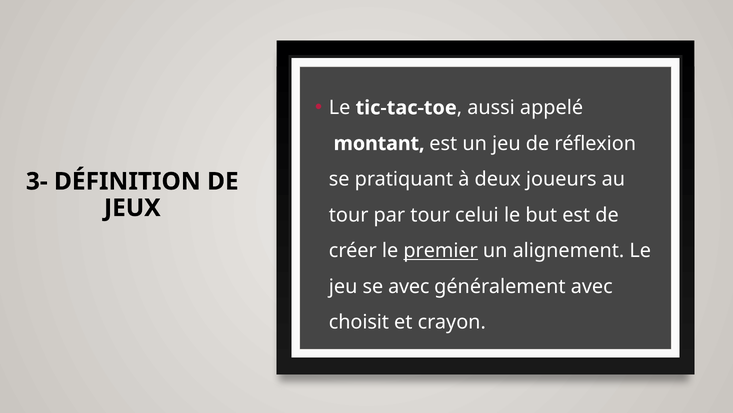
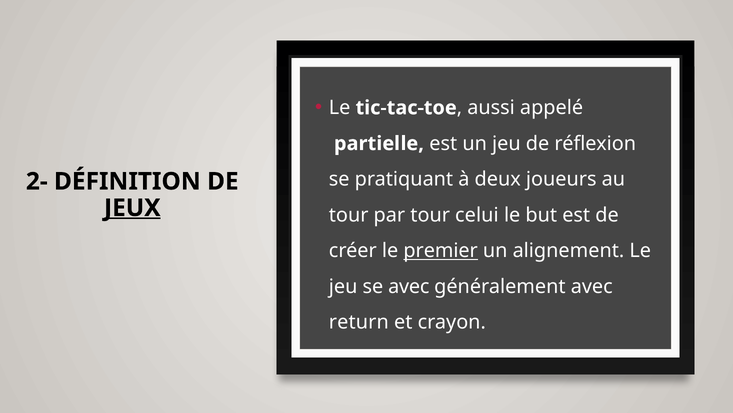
montant: montant -> partielle (379, 143)
3-: 3- -> 2- (37, 181)
JEUX underline: none -> present (132, 208)
choisit: choisit -> return (359, 322)
